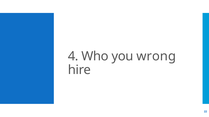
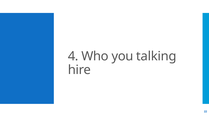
wrong: wrong -> talking (156, 56)
